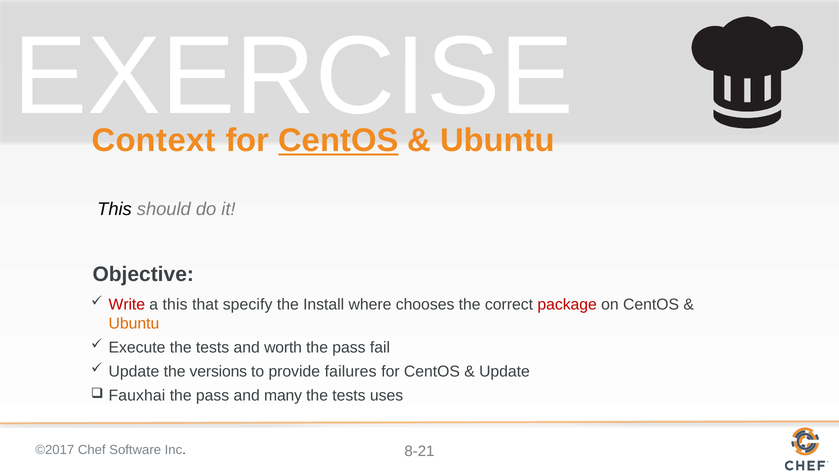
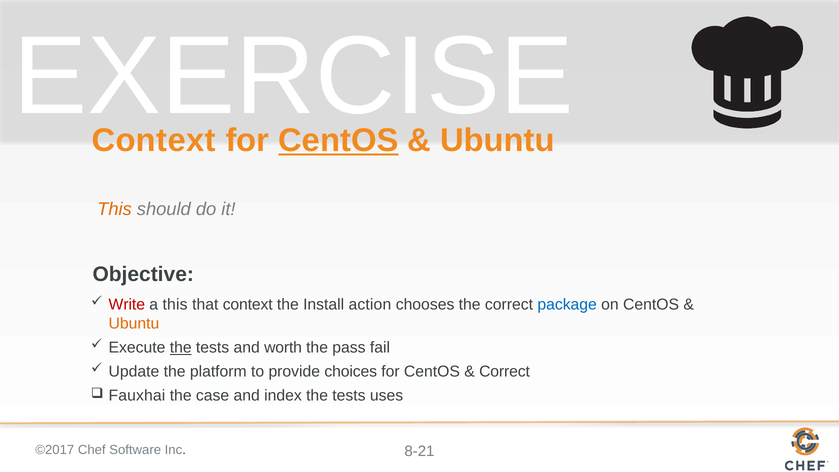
This colour: black -> orange (115, 209)
that specify: specify -> context (248, 305)
where: where -> action (370, 305)
package colour: red -> blue (567, 305)
the underline: none -> present (181, 348)
versions: versions -> platform (218, 372)
failures: failures -> choices (351, 372)
Update: Update -> Correct (505, 372)
pass: pass -> case (213, 396)
many: many -> index (283, 396)
